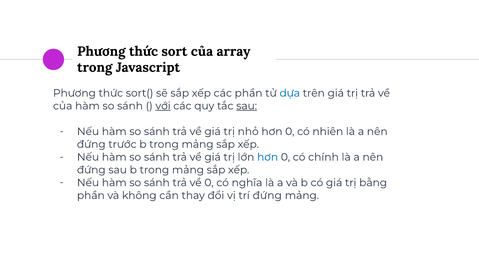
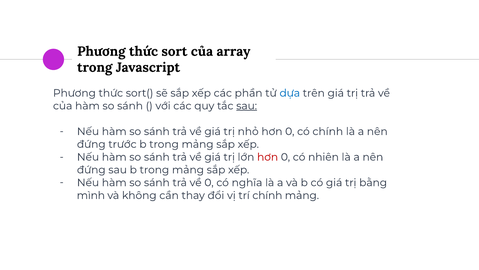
với underline: present -> none (163, 106)
có nhiên: nhiên -> chính (328, 131)
hơn colour: blue -> red (268, 157)
chính: chính -> nhiên (323, 157)
phần: phần -> mình (91, 195)
trí đứng: đứng -> chính (267, 195)
